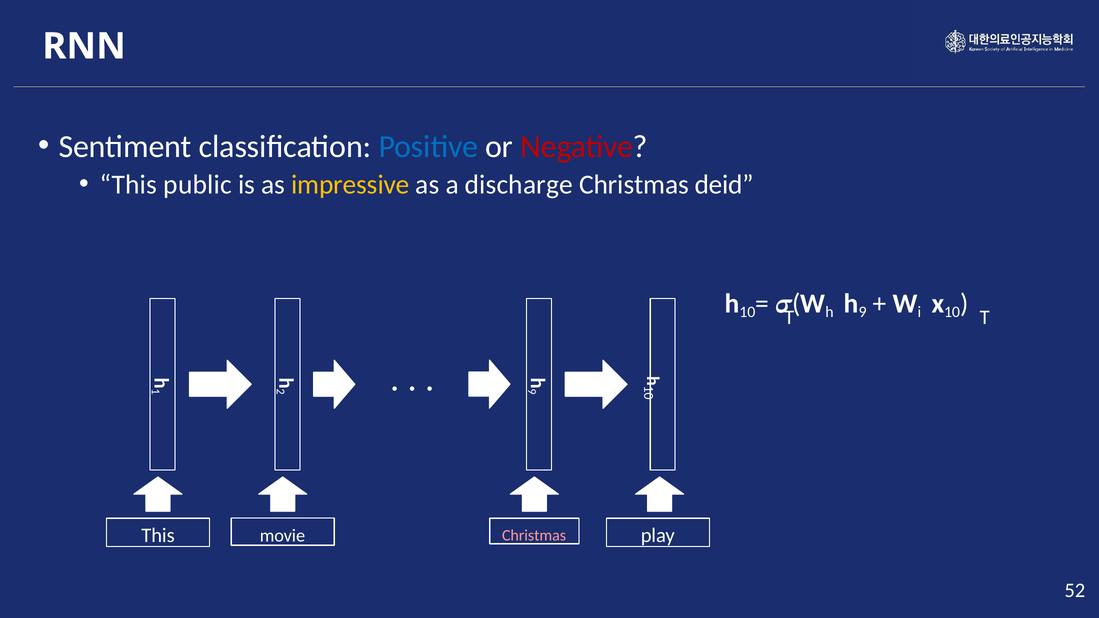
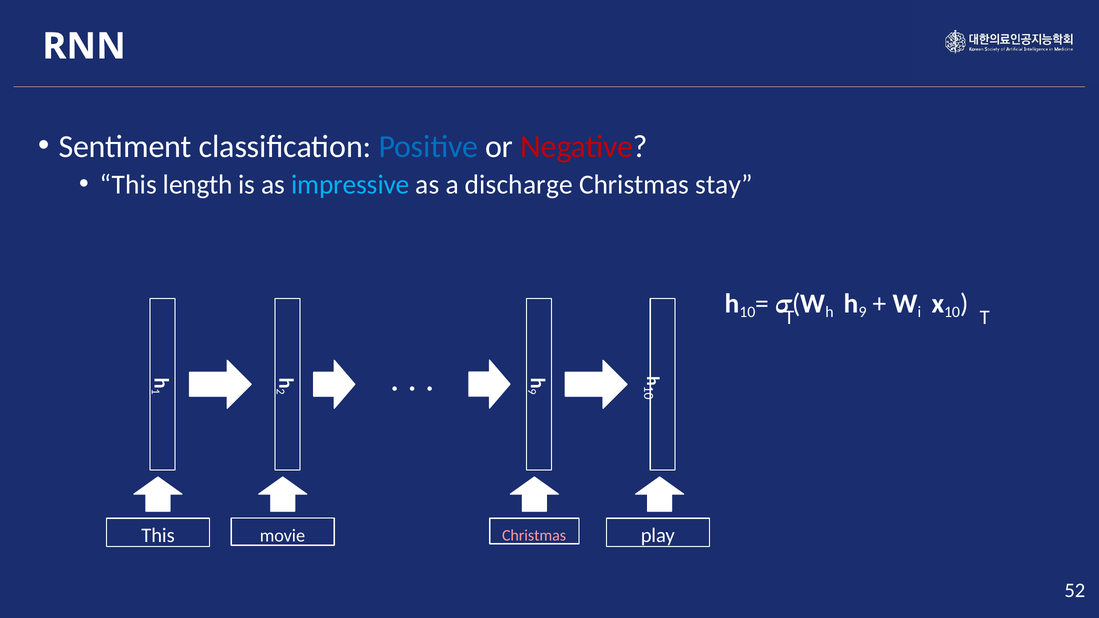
public: public -> length (198, 185)
impressive colour: yellow -> light blue (350, 185)
deid: deid -> stay (724, 185)
